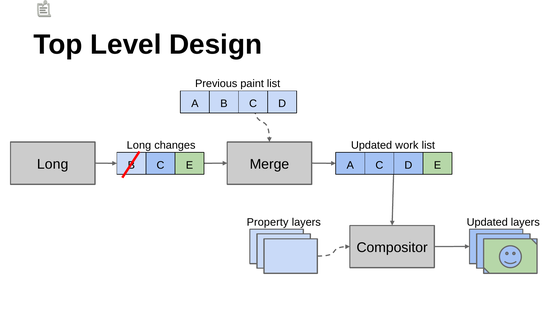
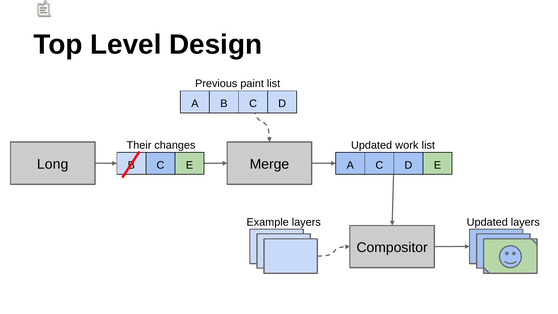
Long: Long -> Their (139, 145)
Property: Property -> Example (268, 222)
